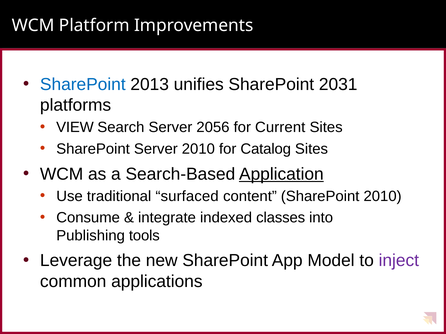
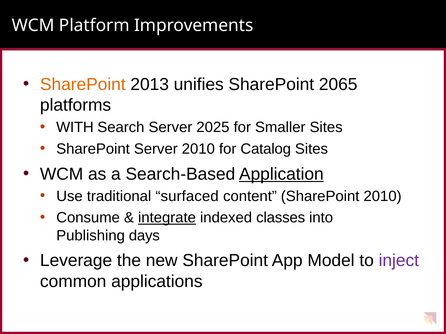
SharePoint colour: blue -> orange (83, 84)
2031: 2031 -> 2065 (338, 84)
VIEW: VIEW -> WITH (75, 128)
2056: 2056 -> 2025 (213, 128)
Current: Current -> Smaller (280, 128)
integrate underline: none -> present (167, 218)
tools: tools -> days (144, 236)
